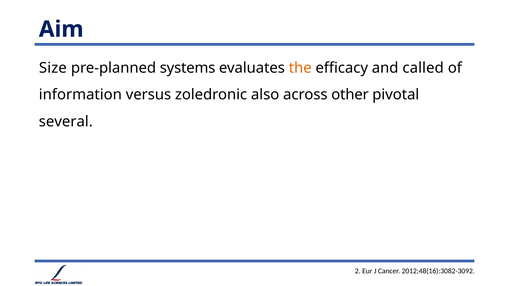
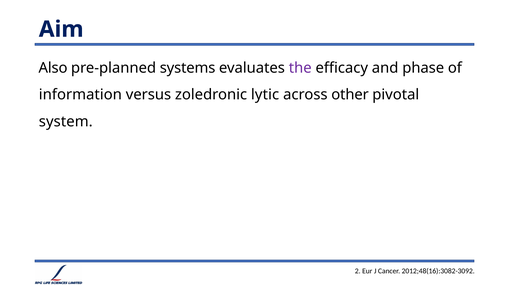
Size: Size -> Also (53, 68)
the colour: orange -> purple (300, 68)
called: called -> phase (423, 68)
also: also -> lytic (265, 95)
several: several -> system (66, 122)
